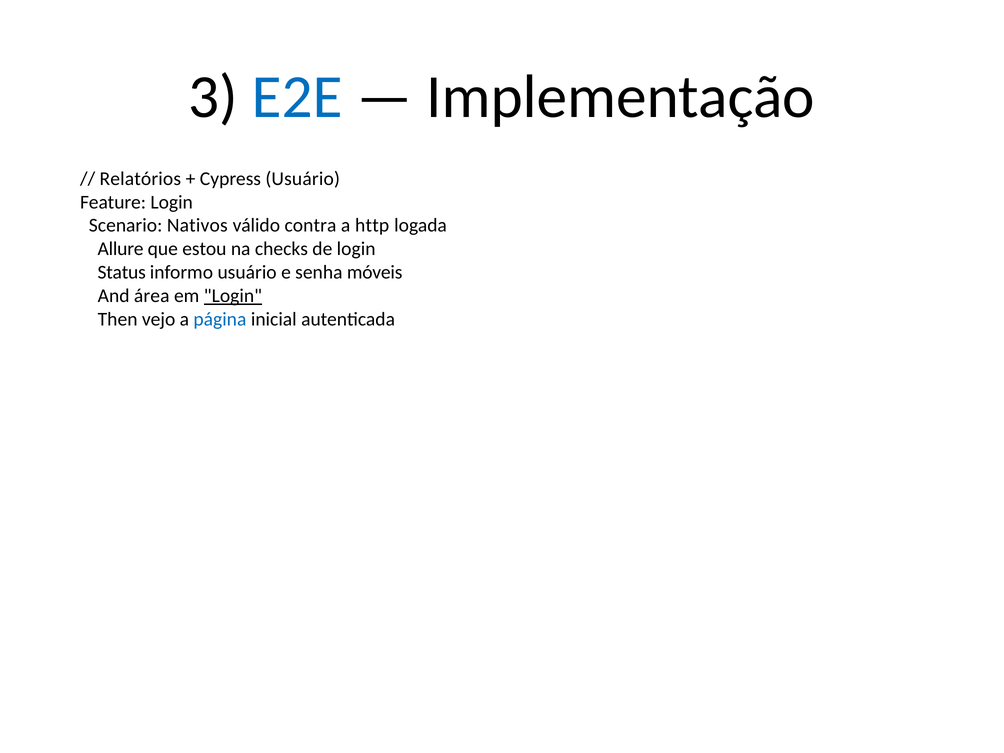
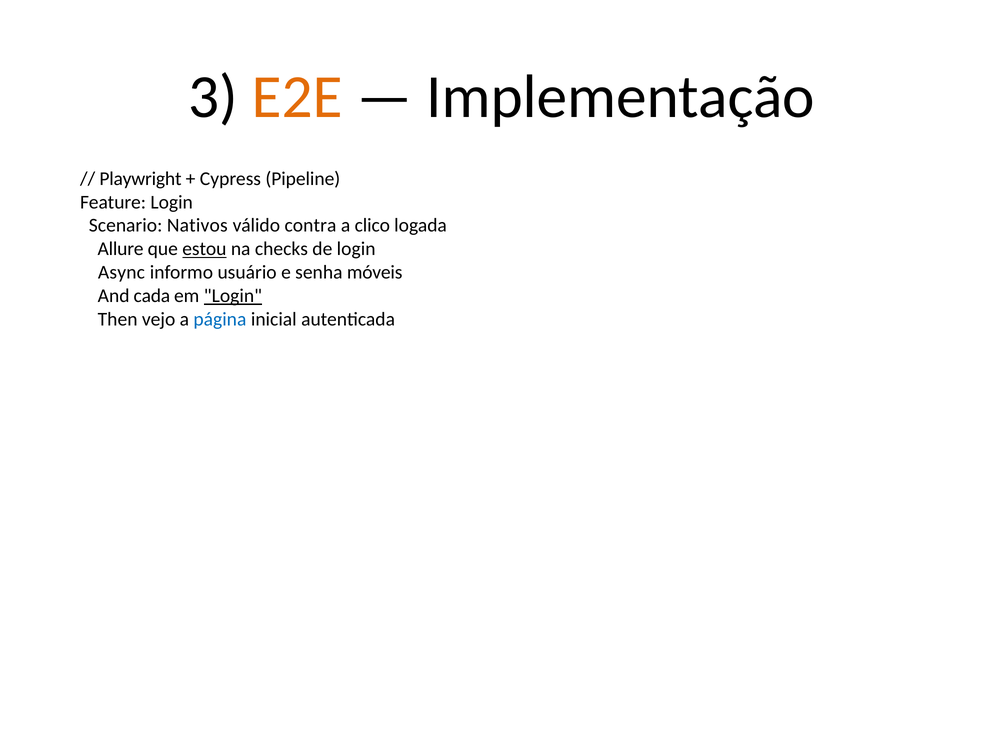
E2E colour: blue -> orange (297, 97)
Relatórios: Relatórios -> Playwright (140, 179)
Cypress Usuário: Usuário -> Pipeline (303, 179)
http: http -> clico (372, 226)
estou underline: none -> present (204, 249)
Status: Status -> Async (121, 272)
área: área -> cada (152, 296)
